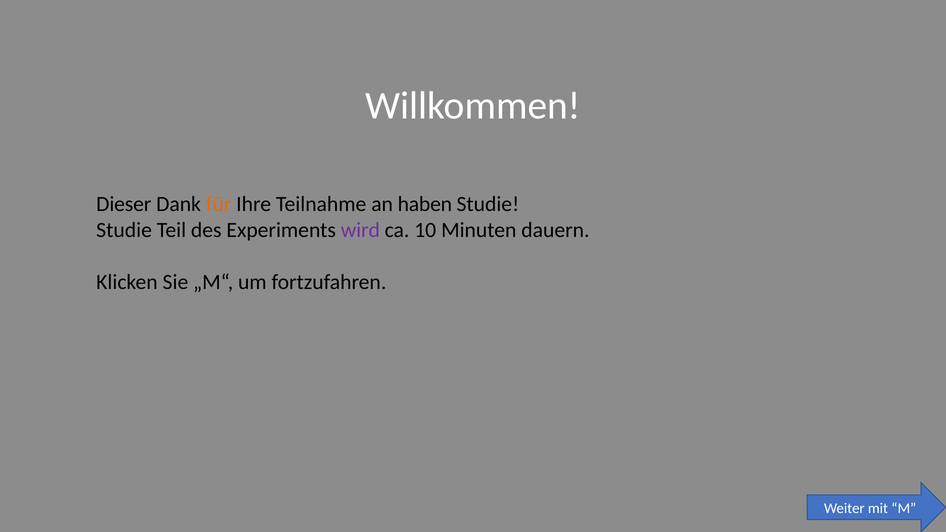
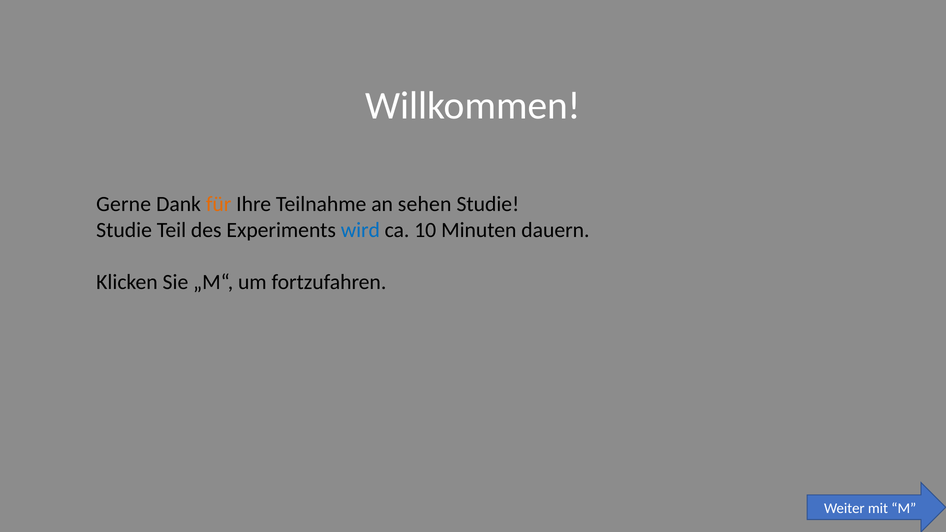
Dieser: Dieser -> Gerne (124, 204)
haben: haben -> sehen (425, 204)
wird colour: purple -> blue (360, 230)
